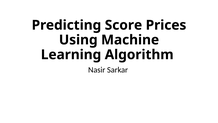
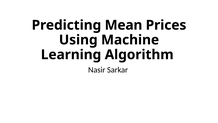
Score: Score -> Mean (124, 25)
